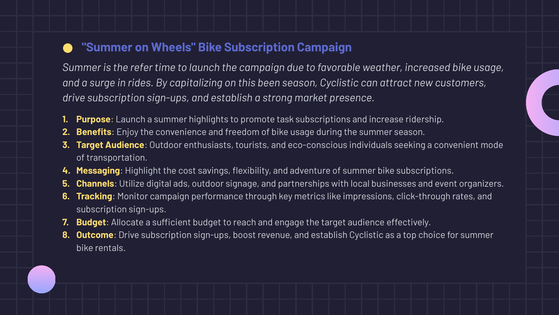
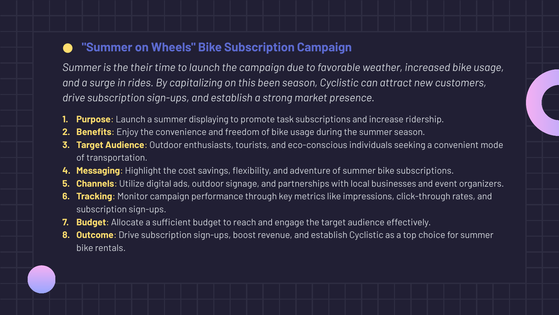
refer: refer -> their (141, 68)
highlights: highlights -> displaying (209, 119)
